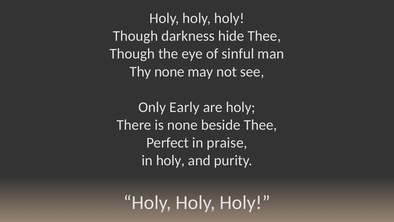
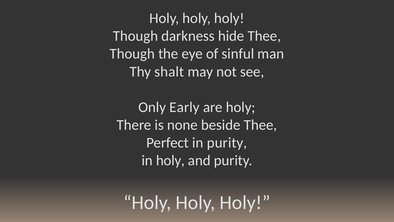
Thy none: none -> shalt (169, 71)
in praise: praise -> purity (227, 142)
